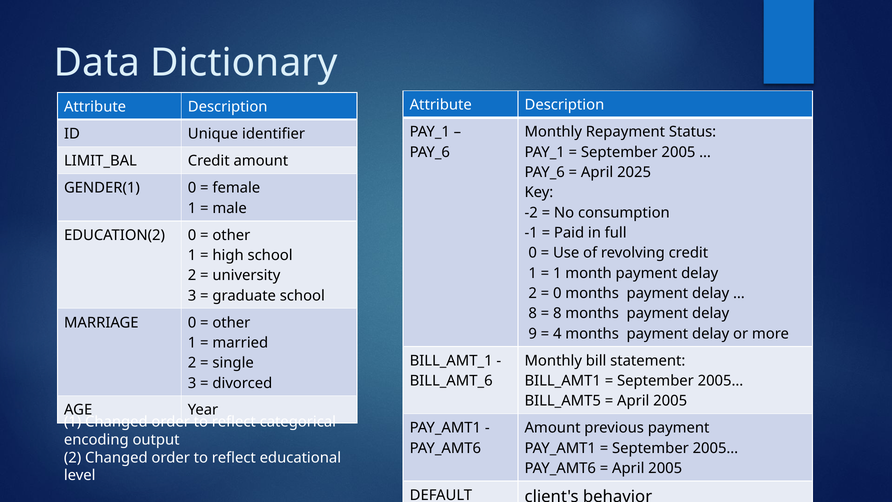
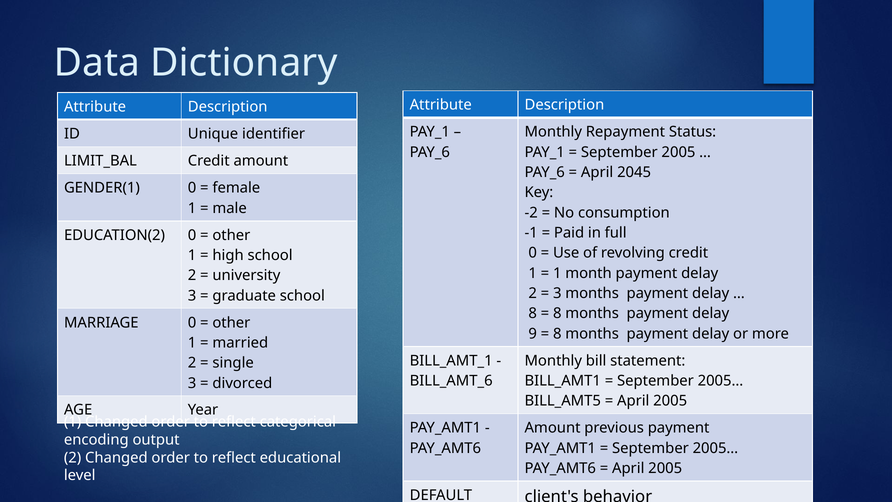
2025: 2025 -> 2045 (634, 172)
0: 0 -> 3 (557, 293)
4: 4 -> 8 (557, 334)
